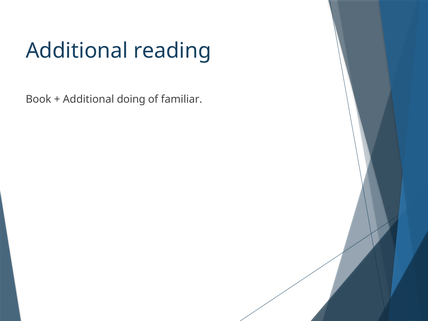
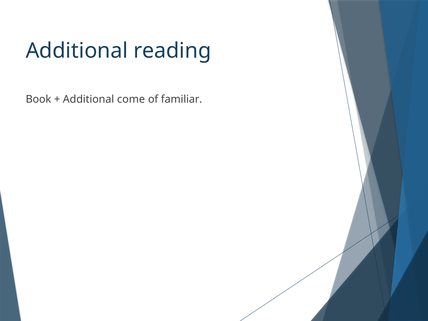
doing: doing -> come (131, 99)
